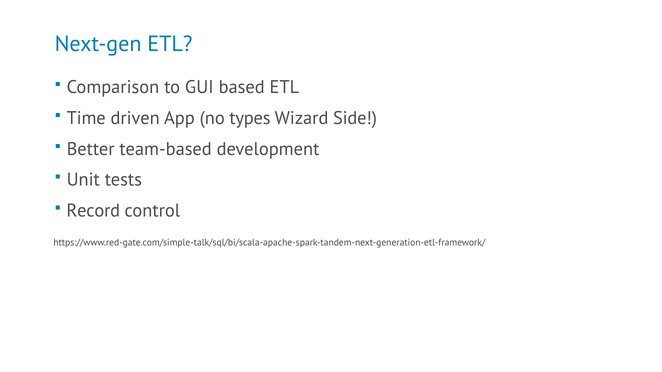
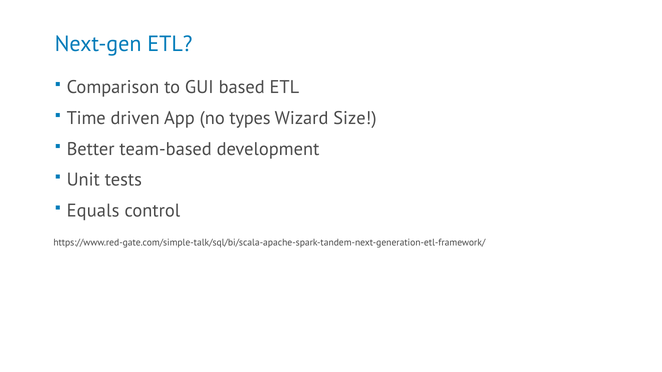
Side: Side -> Size (355, 118)
Record: Record -> Equals (93, 211)
